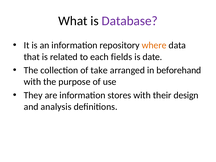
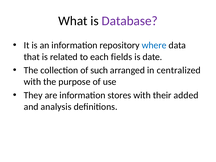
where colour: orange -> blue (154, 45)
take: take -> such (99, 70)
beforehand: beforehand -> centralized (179, 70)
design: design -> added (186, 95)
